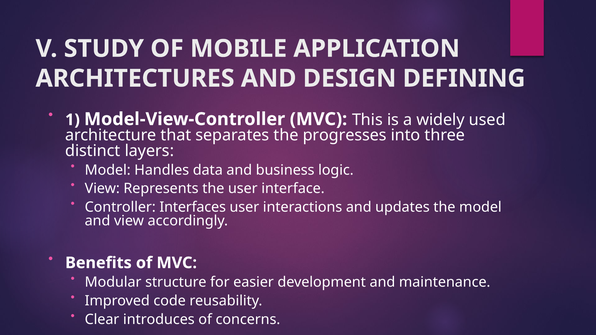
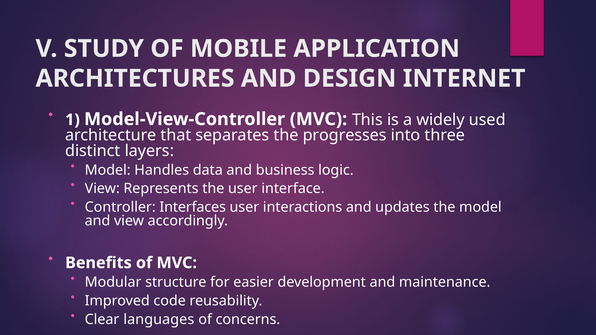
DEFINING: DEFINING -> INTERNET (464, 78)
introduces: introduces -> languages (159, 320)
